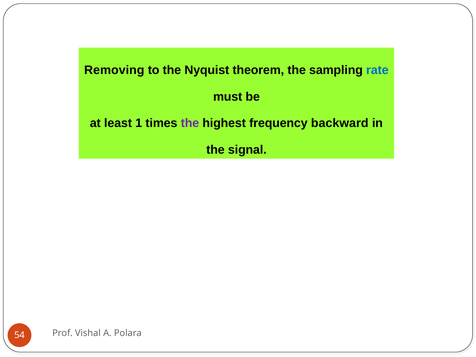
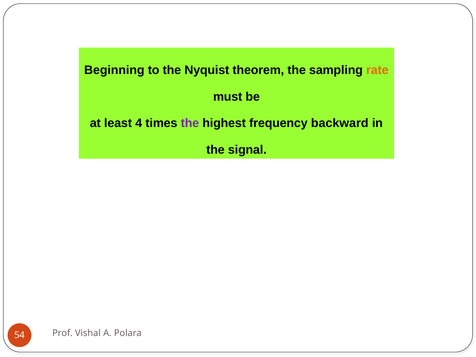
Removing: Removing -> Beginning (114, 70)
rate colour: blue -> orange (377, 70)
1: 1 -> 4 (139, 123)
